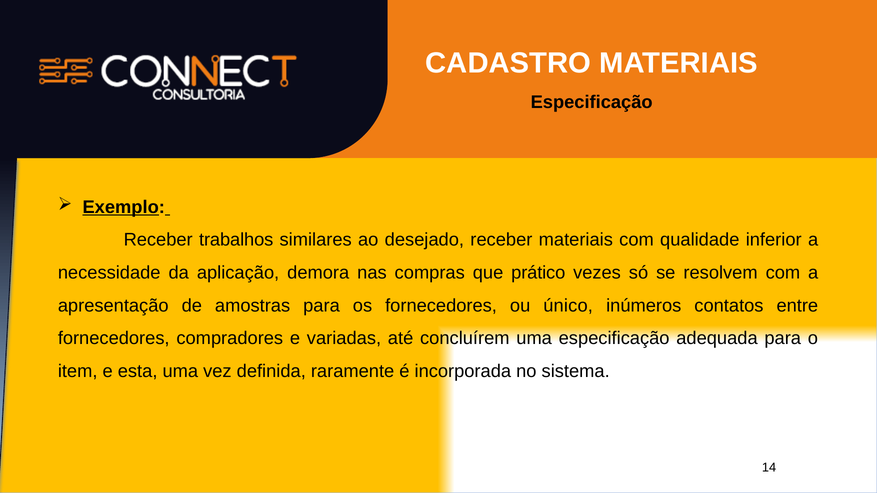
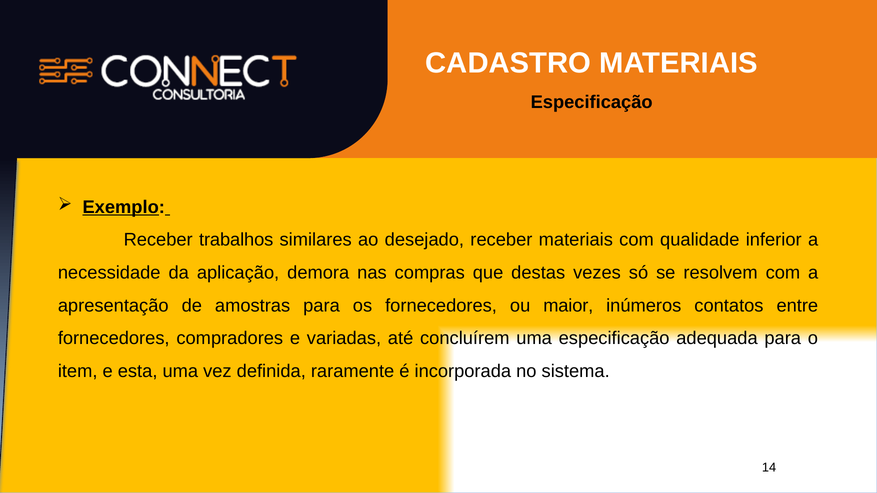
prático: prático -> destas (538, 273)
único: único -> maior (568, 306)
